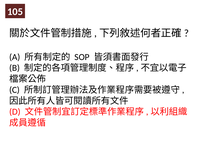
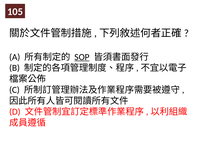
SOP underline: none -> present (82, 57)
